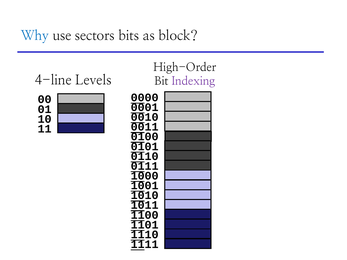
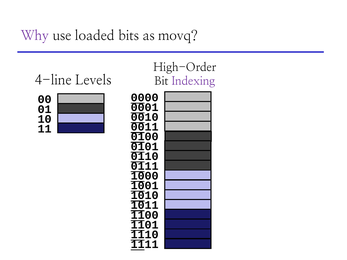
Why colour: blue -> purple (35, 36)
sectors: sectors -> loaded (95, 36)
block: block -> movq (178, 36)
